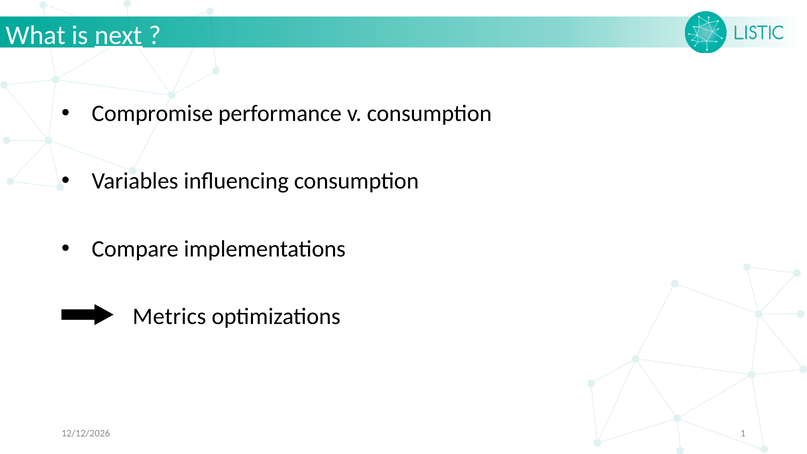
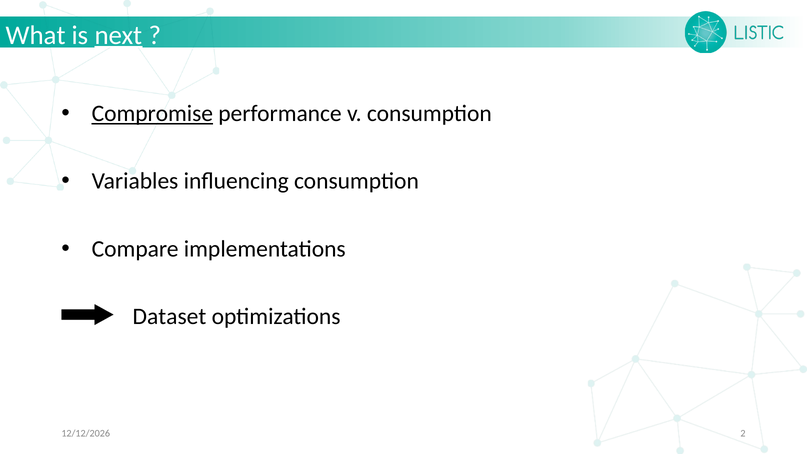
Compromise underline: none -> present (152, 113)
Metrics: Metrics -> Dataset (169, 316)
1: 1 -> 2 (743, 433)
